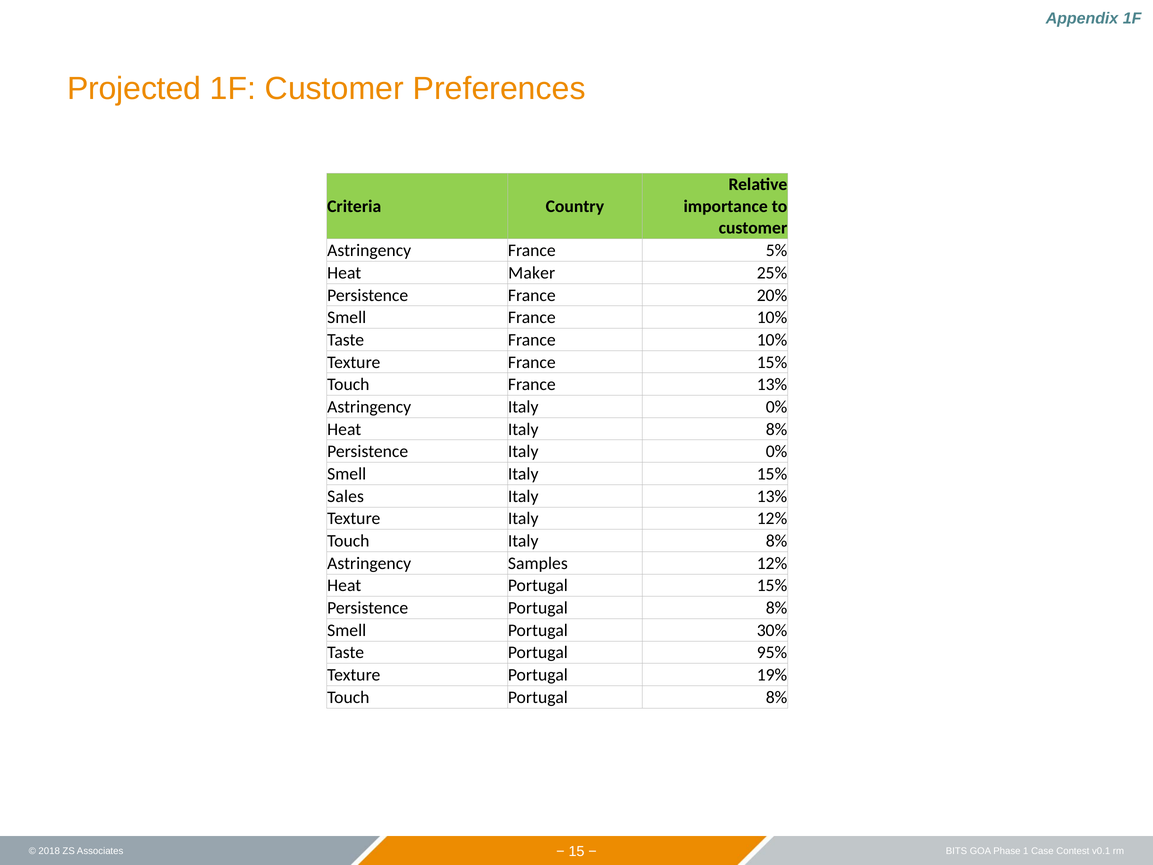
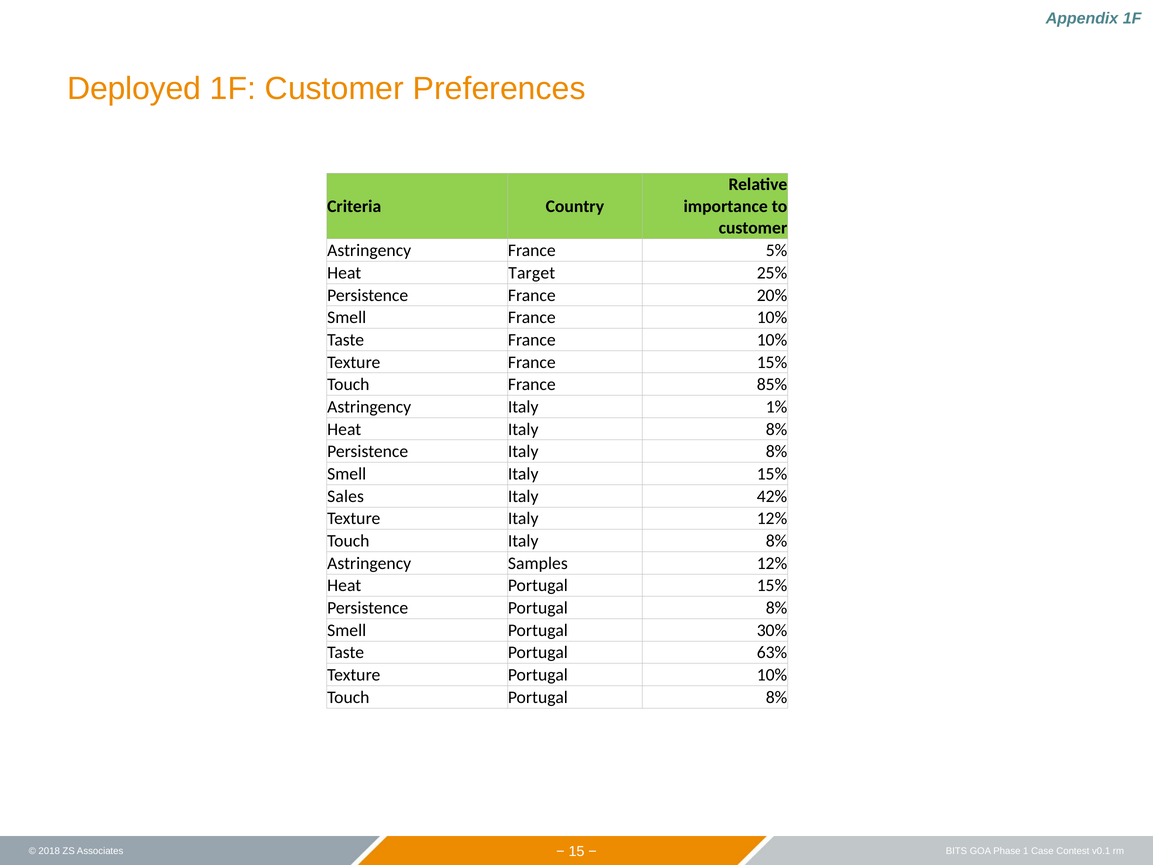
Projected: Projected -> Deployed (134, 89)
Maker: Maker -> Target (532, 273)
France 13%: 13% -> 85% (772, 384)
Astringency Italy 0%: 0% -> 1% (777, 407)
Persistence Italy 0%: 0% -> 8% (777, 451)
Italy 13%: 13% -> 42% (772, 496)
95%: 95% -> 63% (772, 652)
Portugal 19%: 19% -> 10% (772, 675)
